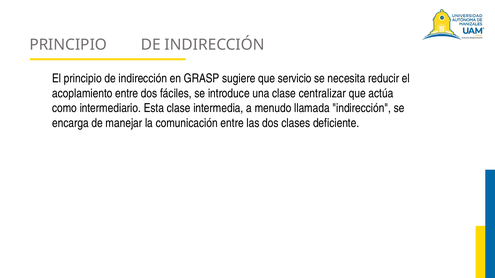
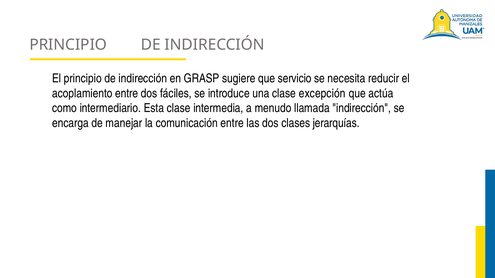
centralizar: centralizar -> excepción (322, 93)
deficiente: deficiente -> jerarquías (336, 123)
